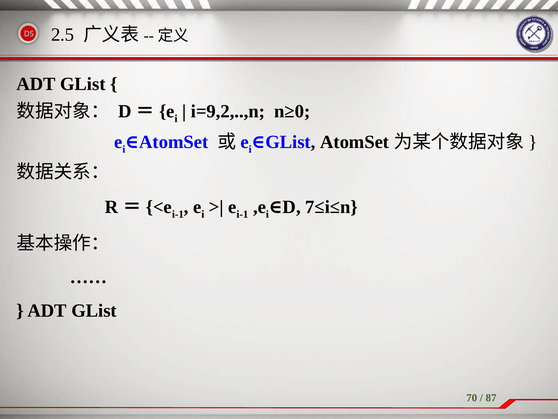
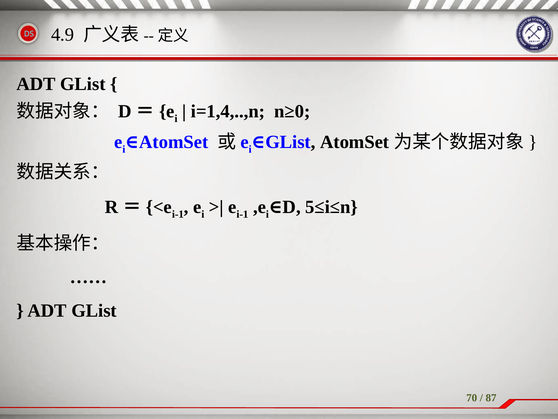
2.5: 2.5 -> 4.9 (63, 35)
i=9,2,..,n: i=9,2,..,n -> i=1,4,..,n (228, 111)
7≤i≤n: 7≤i≤n -> 5≤i≤n (332, 207)
